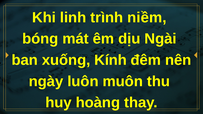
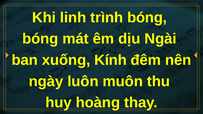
trình niềm: niềm -> bóng (147, 18)
